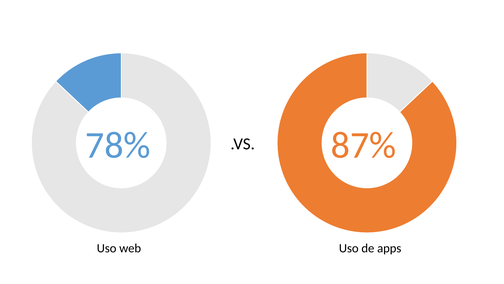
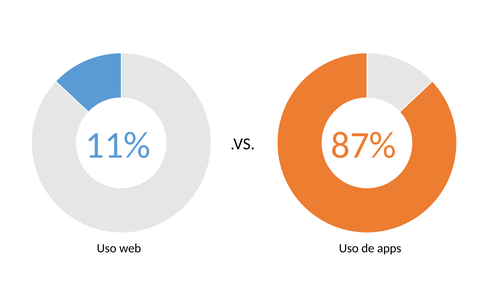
78%: 78% -> 11% (118, 145)
